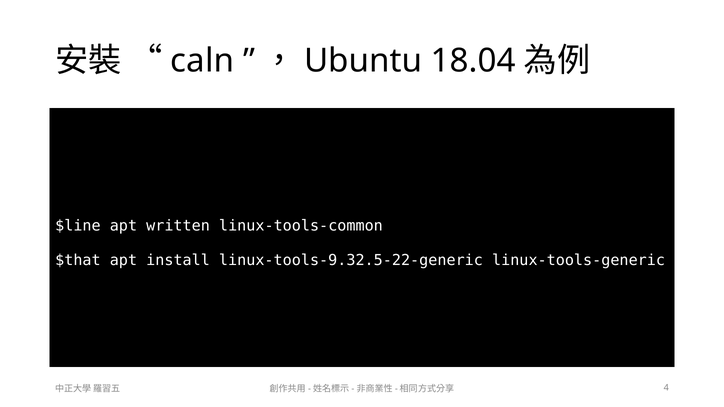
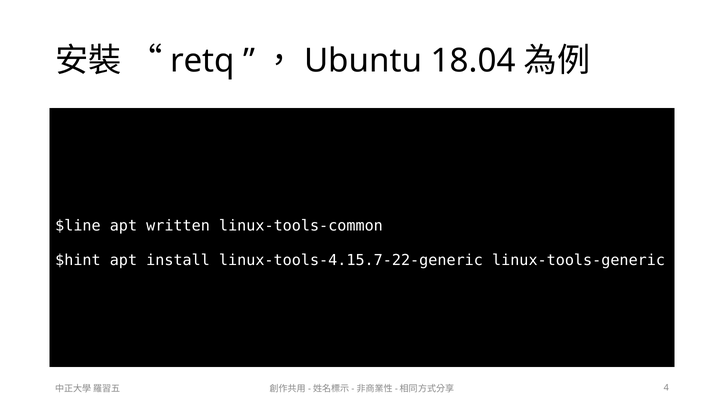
caln: caln -> retq (202, 61)
$that: $that -> $hint (78, 261)
linux-tools-9.32.5-22-generic: linux-tools-9.32.5-22-generic -> linux-tools-4.15.7-22-generic (351, 261)
